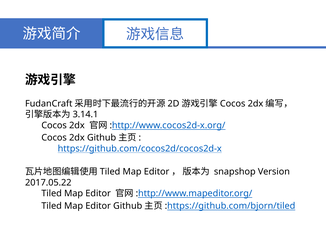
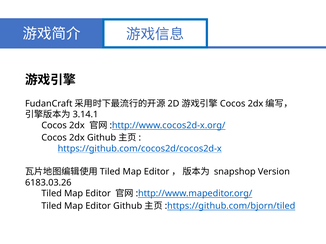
2017.05.22: 2017.05.22 -> 6183.03.26 (48, 183)
